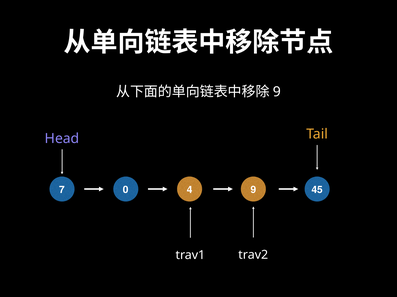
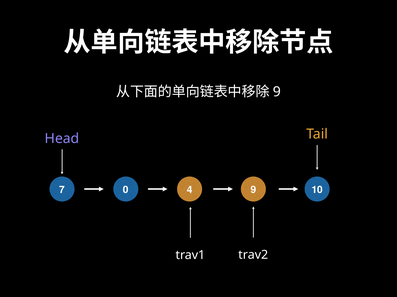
45: 45 -> 10 (317, 190)
